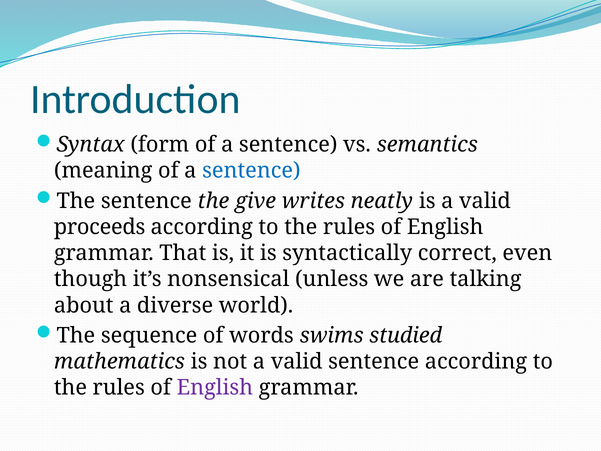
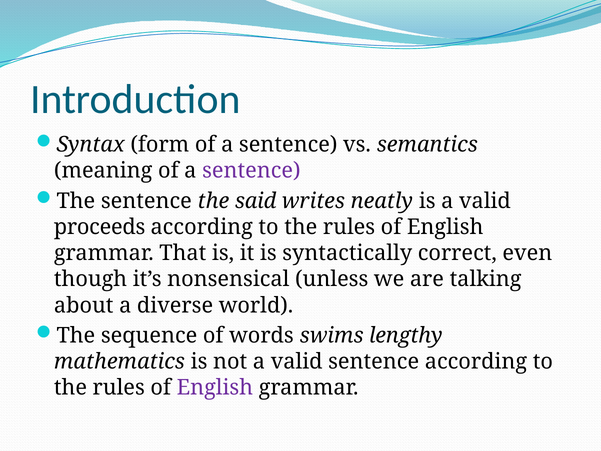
sentence colour: blue -> purple (251, 171)
give: give -> said (256, 201)
studied: studied -> lengthy (406, 336)
